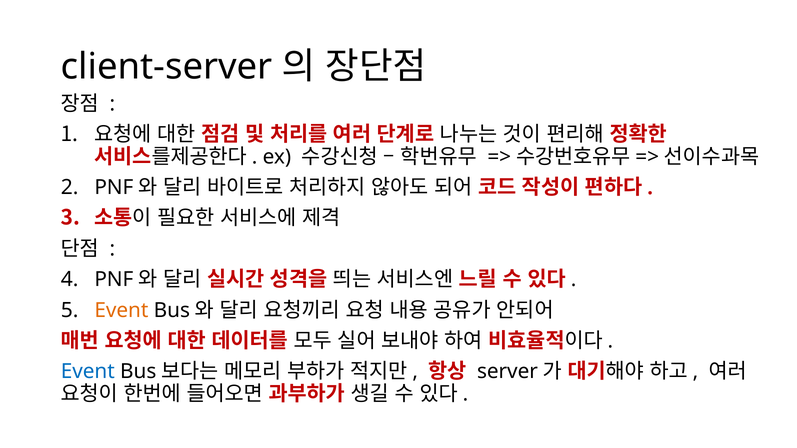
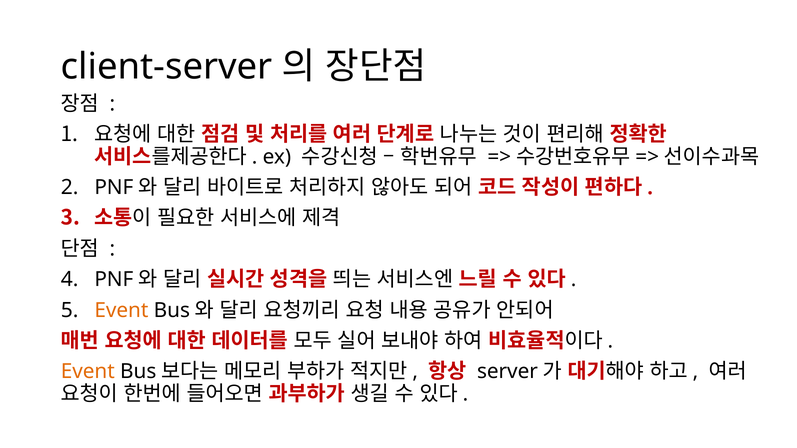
Event colour: blue -> orange (88, 372)
